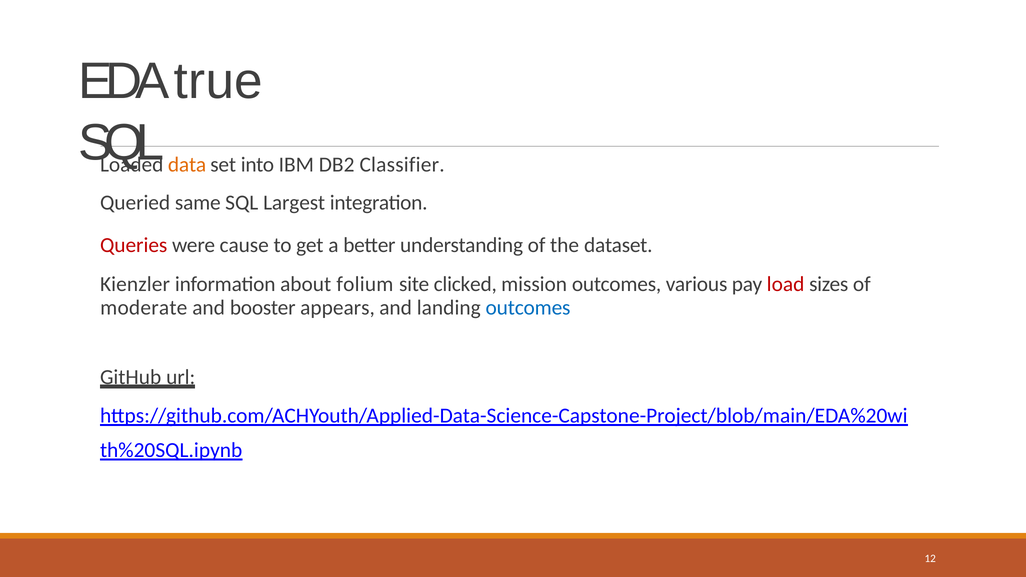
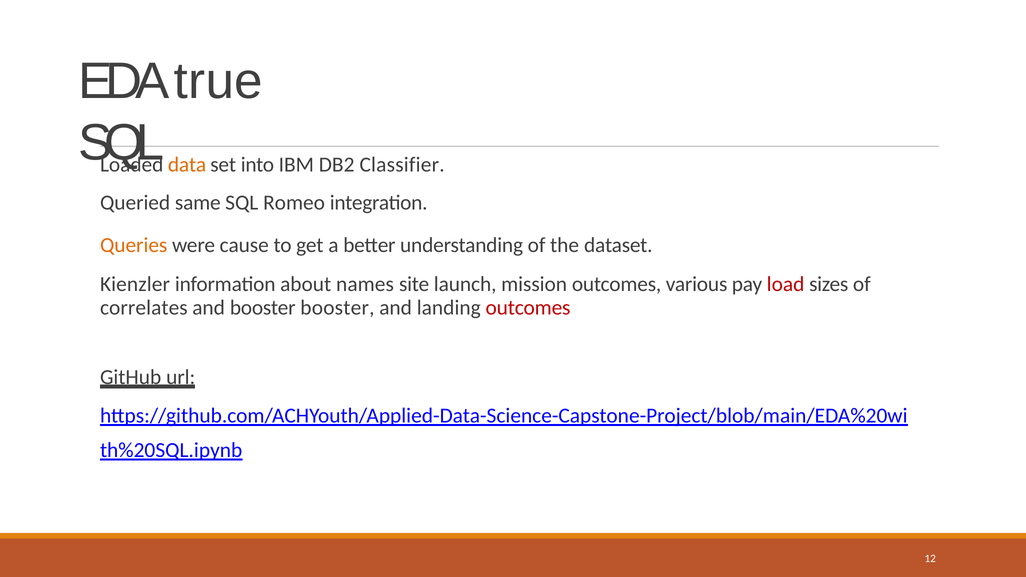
Largest: Largest -> Romeo (294, 203)
Queries colour: red -> orange (134, 245)
folium: folium -> names (365, 284)
clicked: clicked -> launch (465, 284)
moderate: moderate -> correlates (144, 308)
booster appears: appears -> booster (337, 308)
outcomes colour: blue -> red (528, 308)
